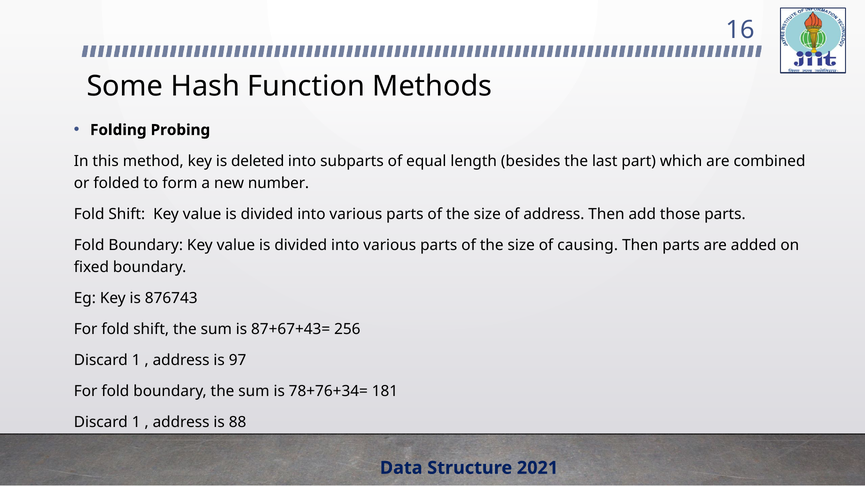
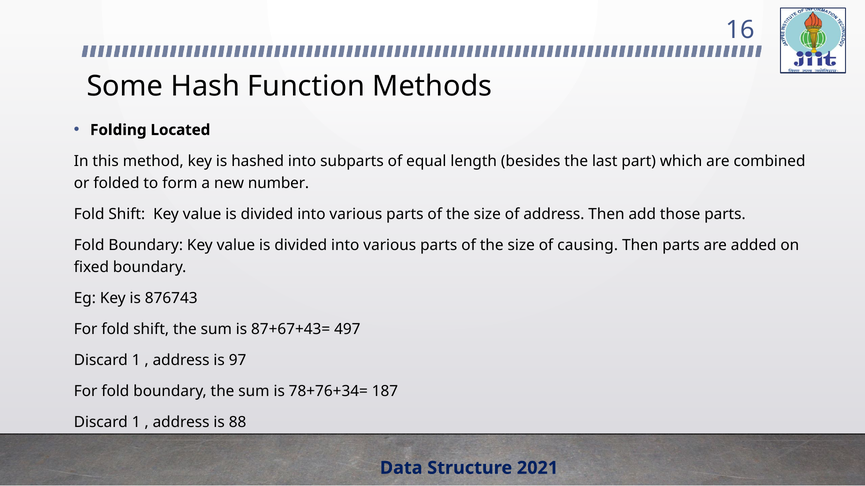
Probing: Probing -> Located (180, 130)
deleted: deleted -> hashed (258, 161)
256: 256 -> 497 (347, 330)
181: 181 -> 187 (385, 392)
